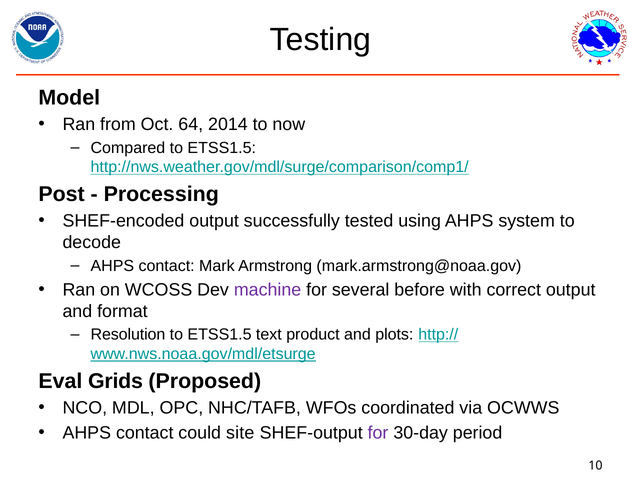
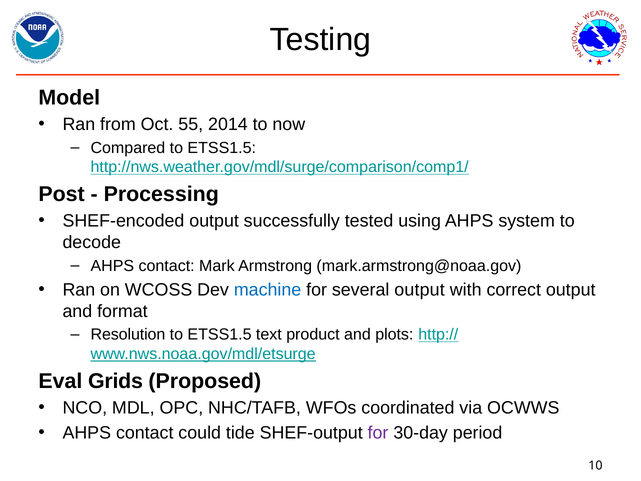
64: 64 -> 55 (191, 124)
machine colour: purple -> blue (268, 290)
several before: before -> output (420, 290)
site: site -> tide (240, 433)
